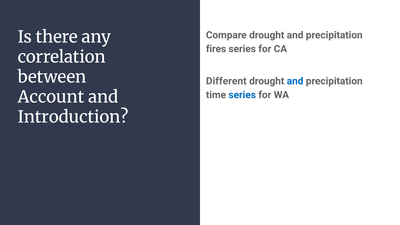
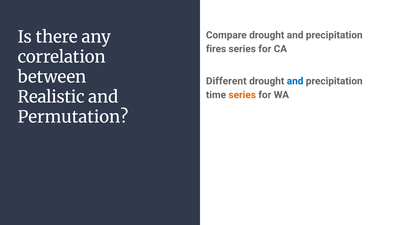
series colour: blue -> orange (242, 95)
Account: Account -> Realistic (51, 97)
Introduction: Introduction -> Permutation (73, 117)
